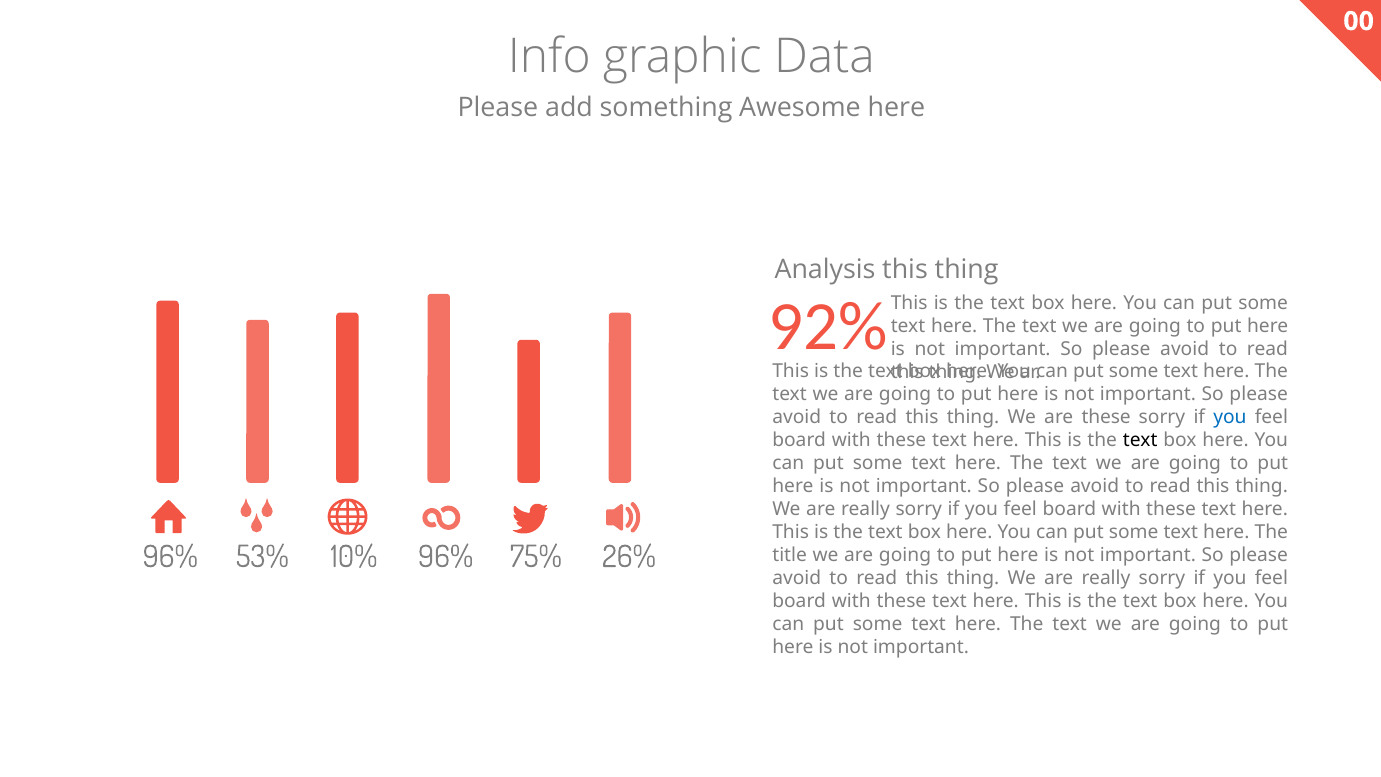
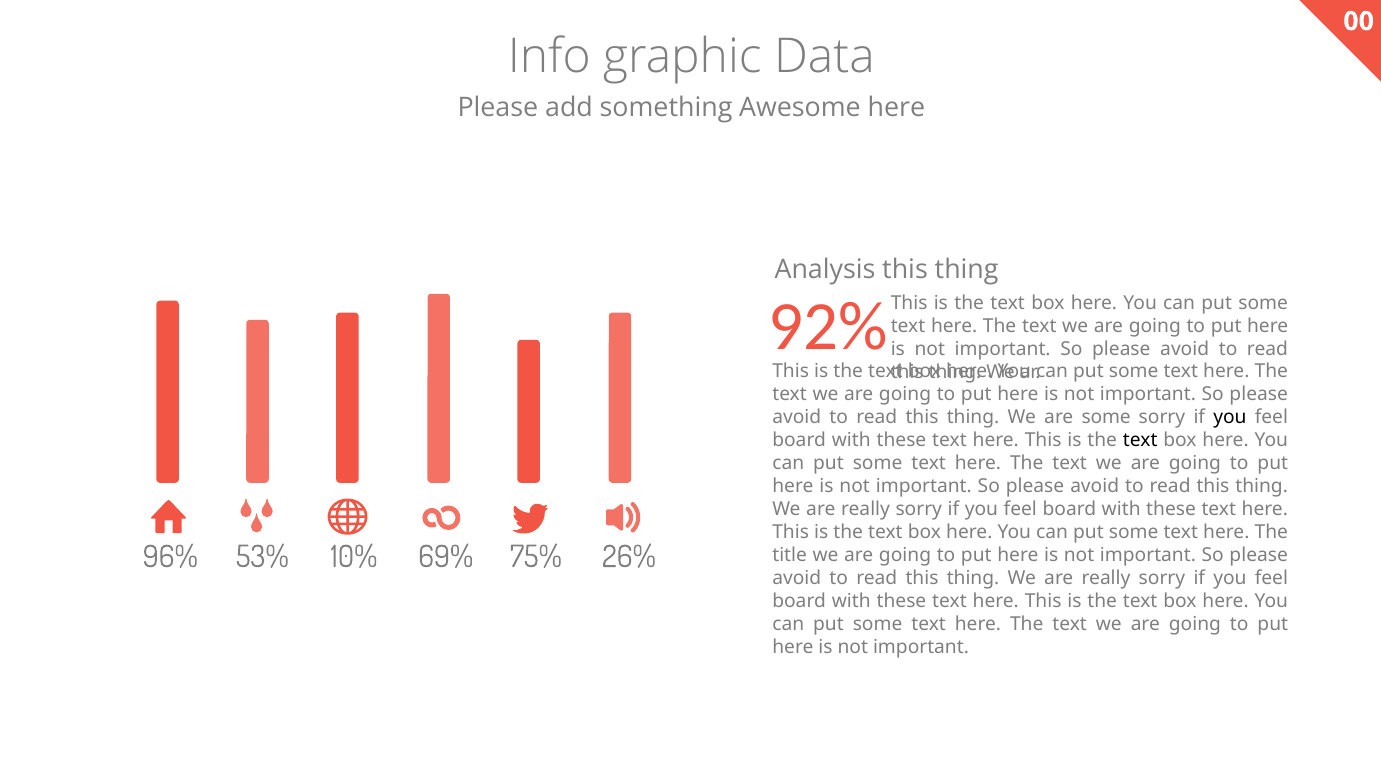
are these: these -> some (1106, 417)
you colour: blue -> black (1230, 417)
53% 96%: 96% -> 69% (446, 557)
